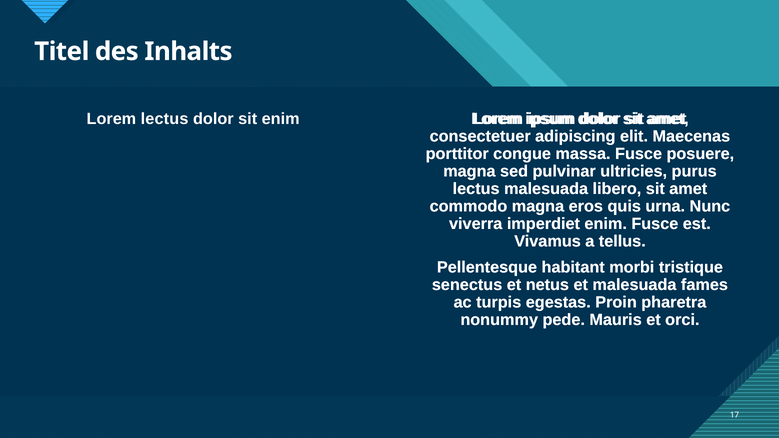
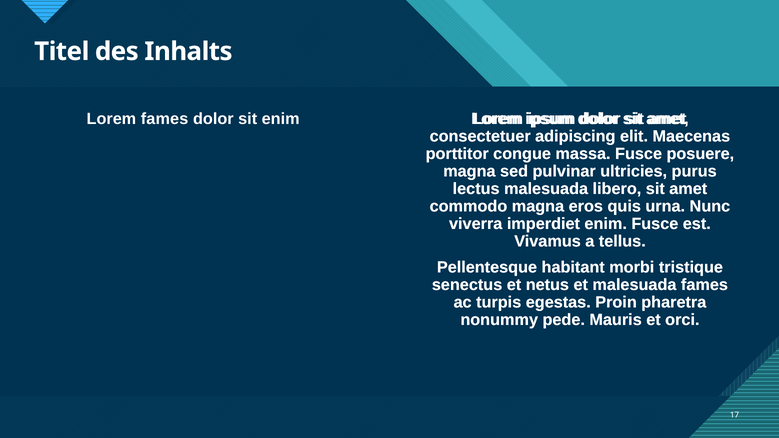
Lorem lectus: lectus -> fames (165, 119)
